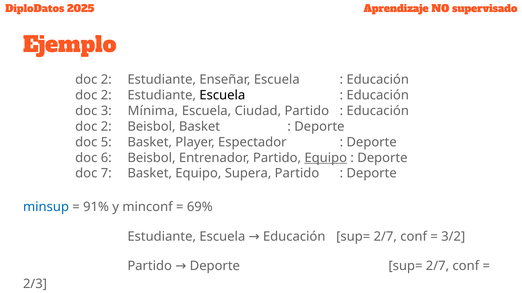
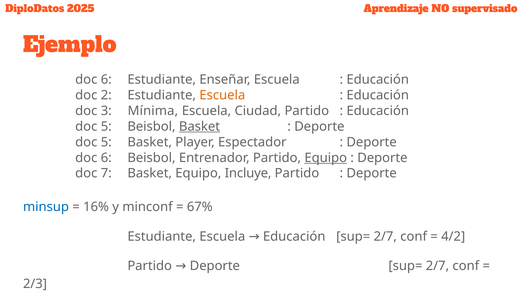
2: 2 -> 6 (106, 80)
Escuela colour: black -> orange (222, 95)
2: 2 -> 5 (106, 127)
Basket underline: none -> present (199, 127)
Supera: Supera -> Incluye (248, 174)
91%: 91% -> 16% (96, 207)
69%: 69% -> 67% (200, 207)
3/2: 3/2 -> 4/2 (453, 237)
